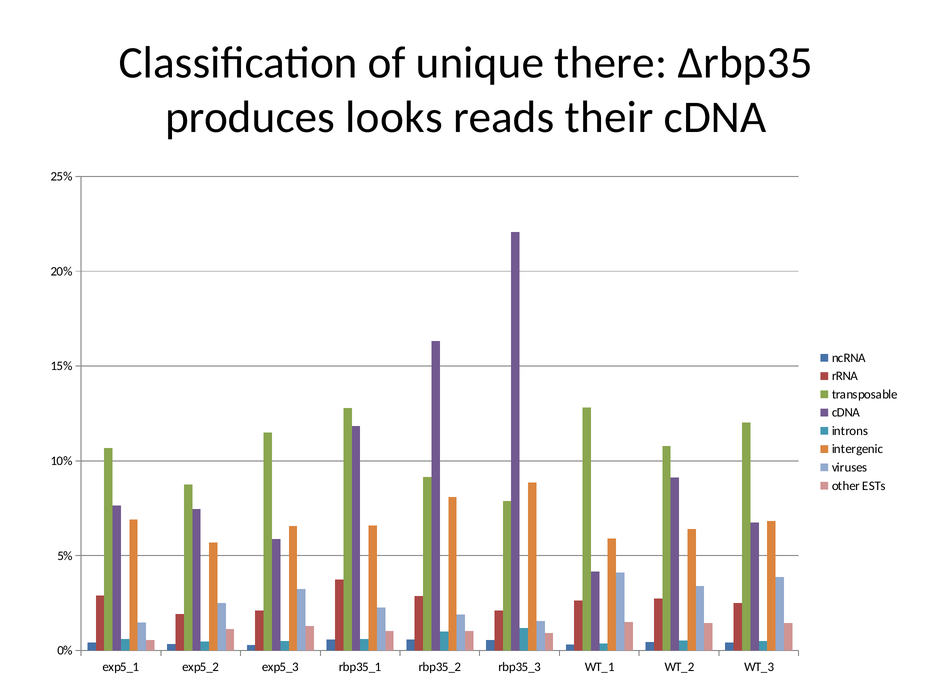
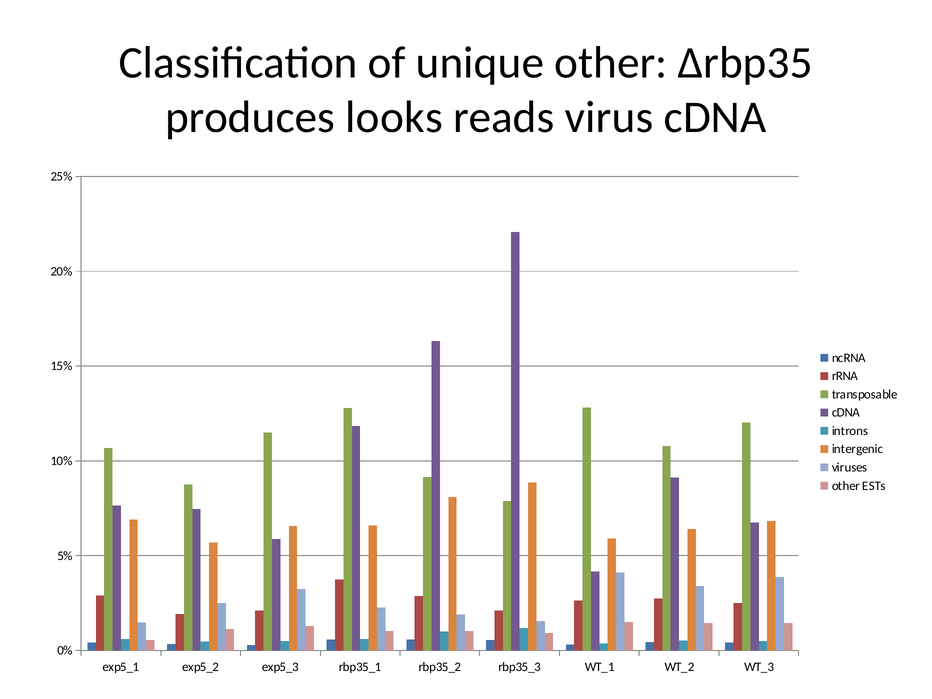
unique there: there -> other (611, 63)
their: their -> virus (609, 117)
